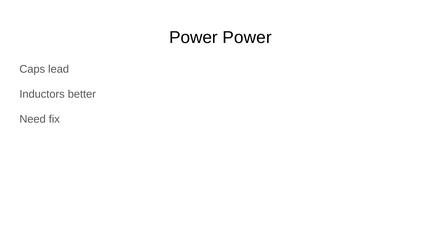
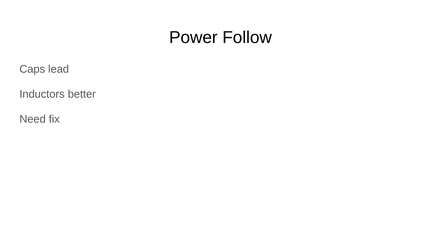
Power Power: Power -> Follow (247, 37)
